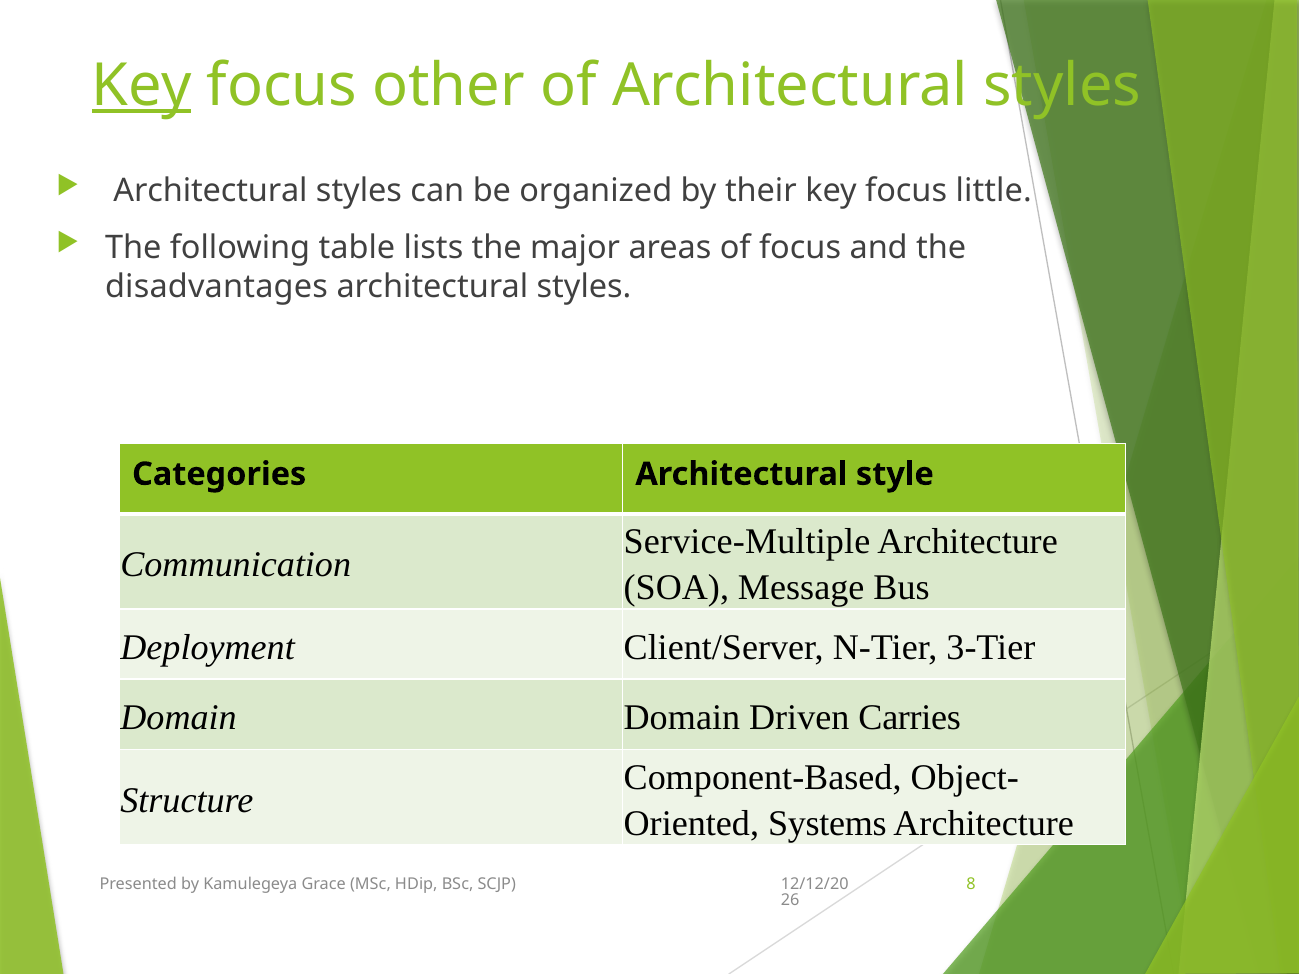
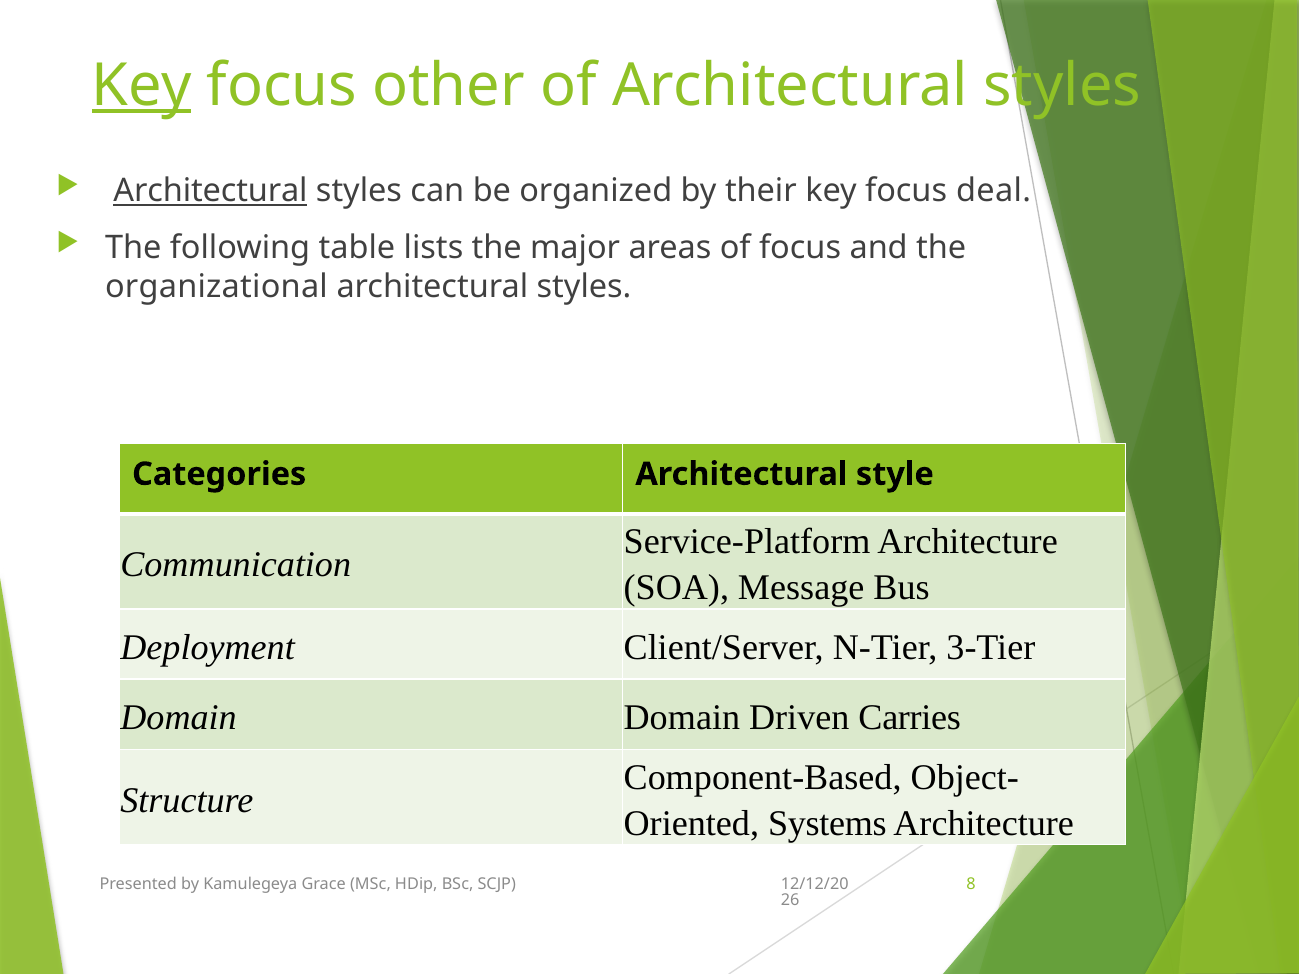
Architectural underline: none -> present (211, 191)
little: little -> deal (994, 191)
disadvantages: disadvantages -> organizational (216, 287)
Service-Multiple: Service-Multiple -> Service-Platform (747, 542)
